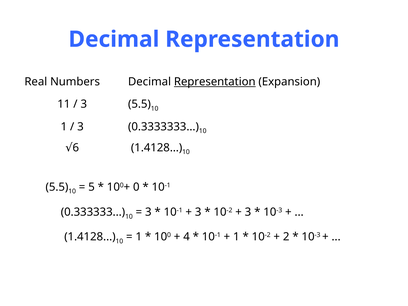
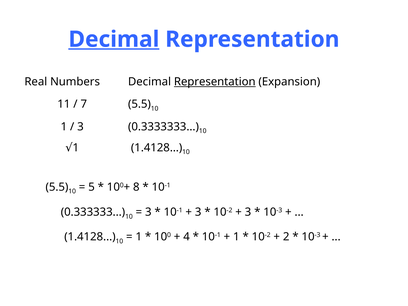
Decimal underline: none -> present (114, 39)
3: 3 -> 7 (84, 104)
6: 6 -> 1 (76, 148)
0: 0 -> 8 (136, 187)
